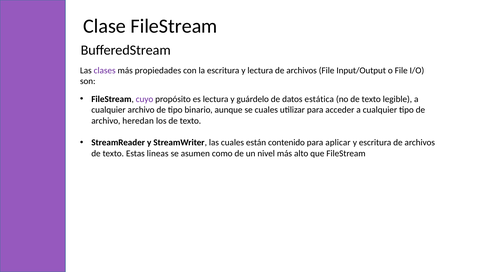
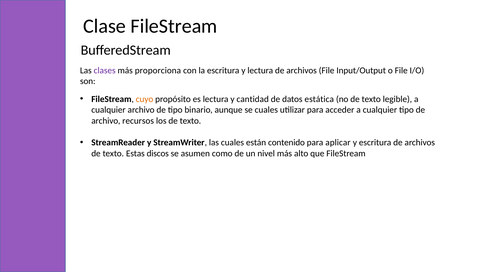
propiedades: propiedades -> proporciona (158, 71)
cuyo colour: purple -> orange (145, 99)
guárdelo: guárdelo -> cantidad (253, 99)
heredan: heredan -> recursos (138, 121)
lineas: lineas -> discos (158, 154)
